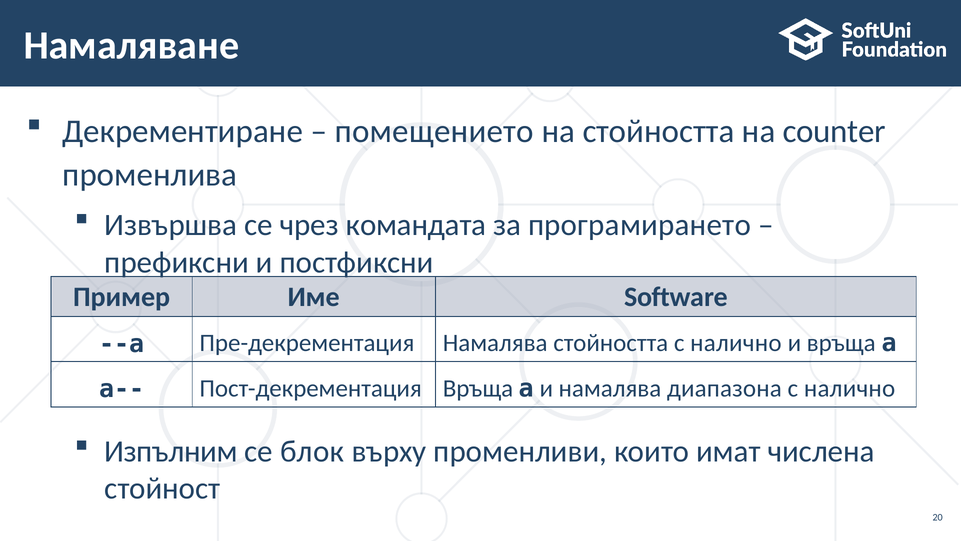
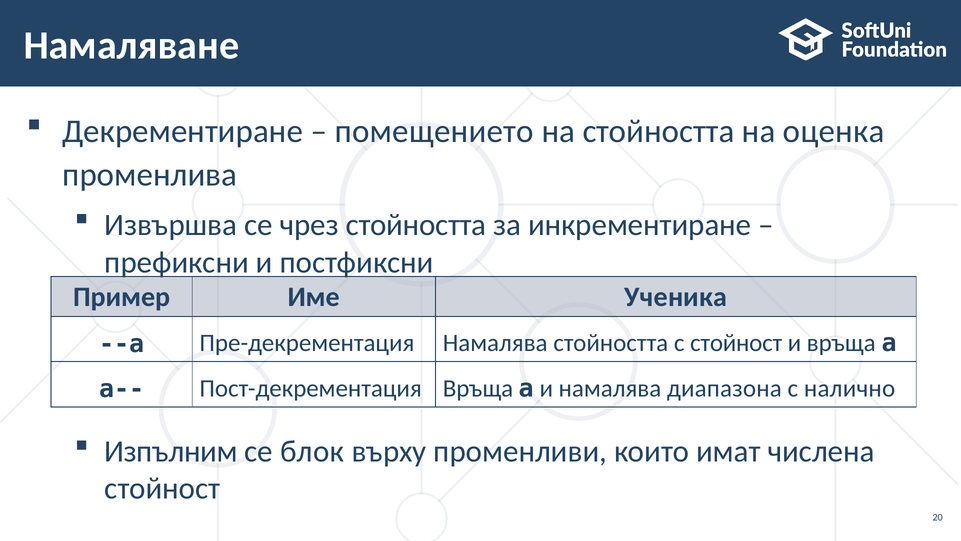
counter: counter -> оценка (834, 131)
чрез командата: командата -> стойността (416, 225)
програмирането: програмирането -> инкрементиране (640, 225)
Software: Software -> Ученика (676, 297)
стойността с налично: налично -> стойност (736, 343)
